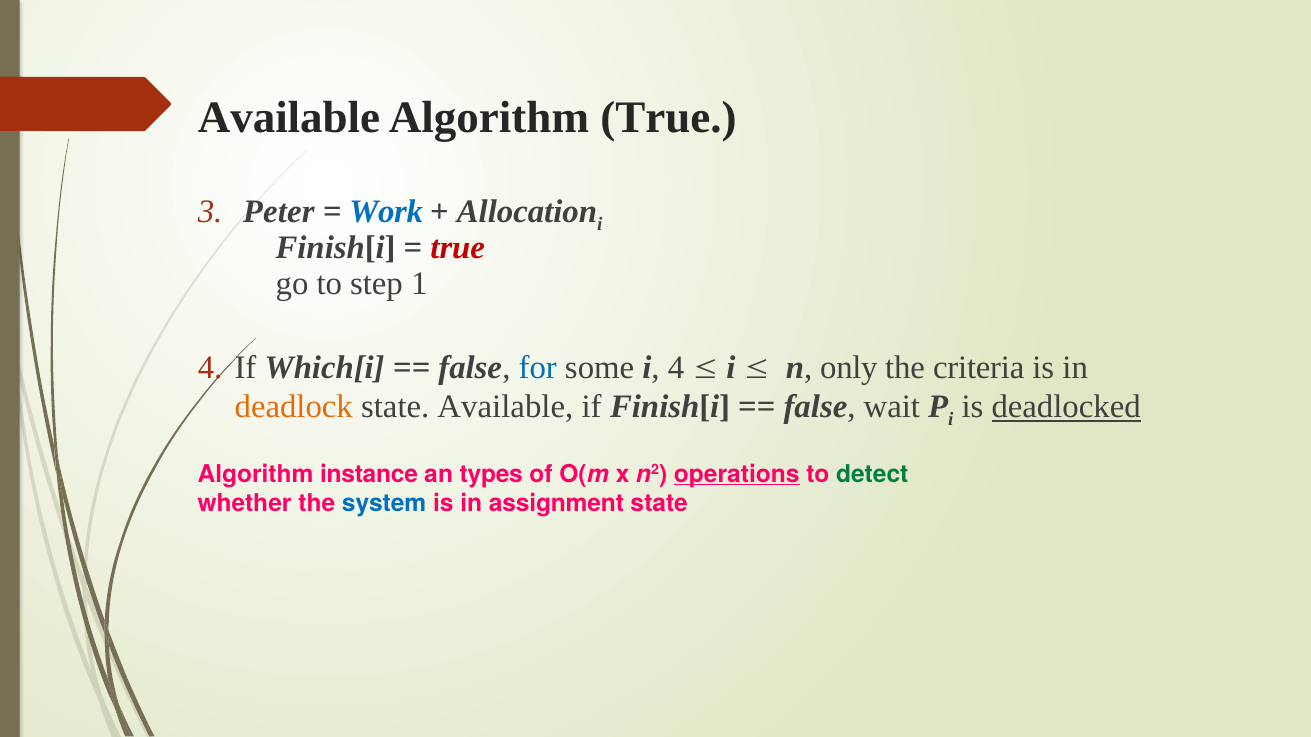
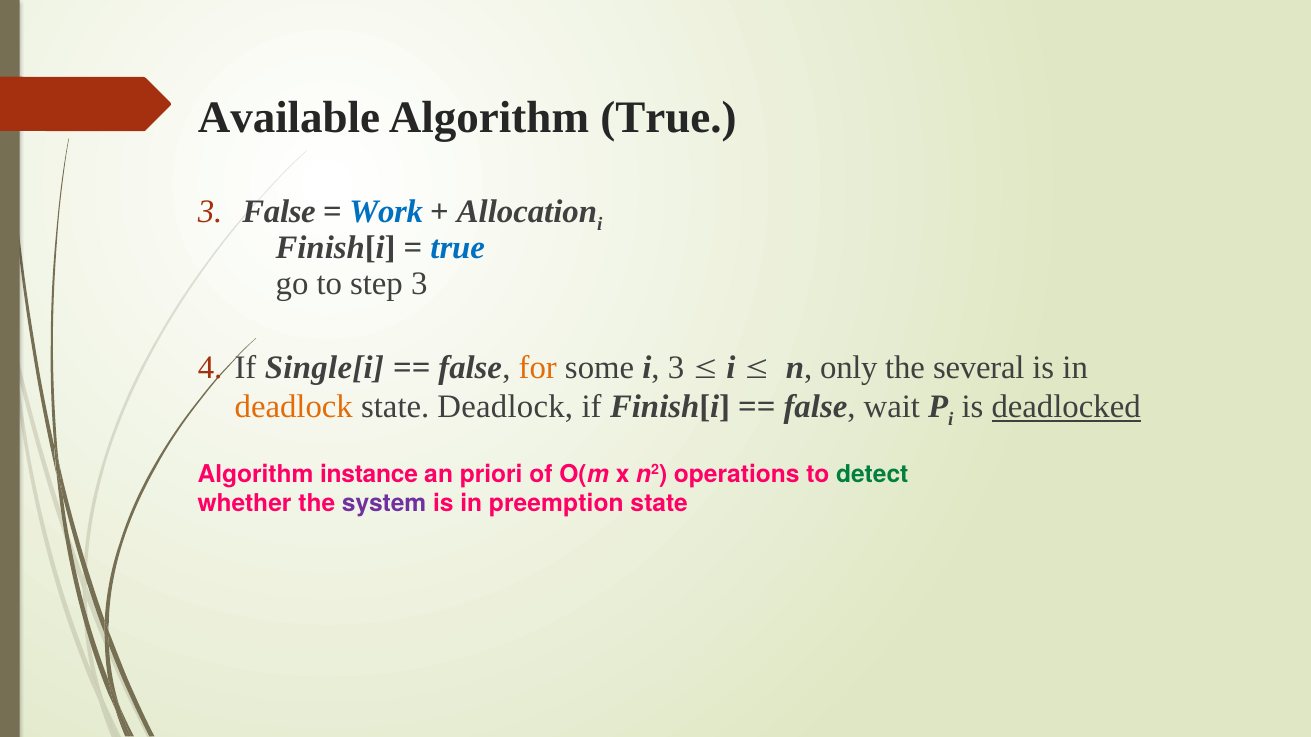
Peter: Peter -> False (279, 212)
true colour: red -> blue (458, 248)
step 1: 1 -> 3 (419, 283)
Which[i: Which[i -> Single[i (324, 368)
for colour: blue -> orange (538, 368)
i 4: 4 -> 3 (676, 368)
criteria: criteria -> several (979, 368)
state Available: Available -> Deadlock (505, 407)
types: types -> priori (491, 474)
operations underline: present -> none (737, 474)
system colour: blue -> purple (384, 504)
assignment: assignment -> preemption (556, 504)
